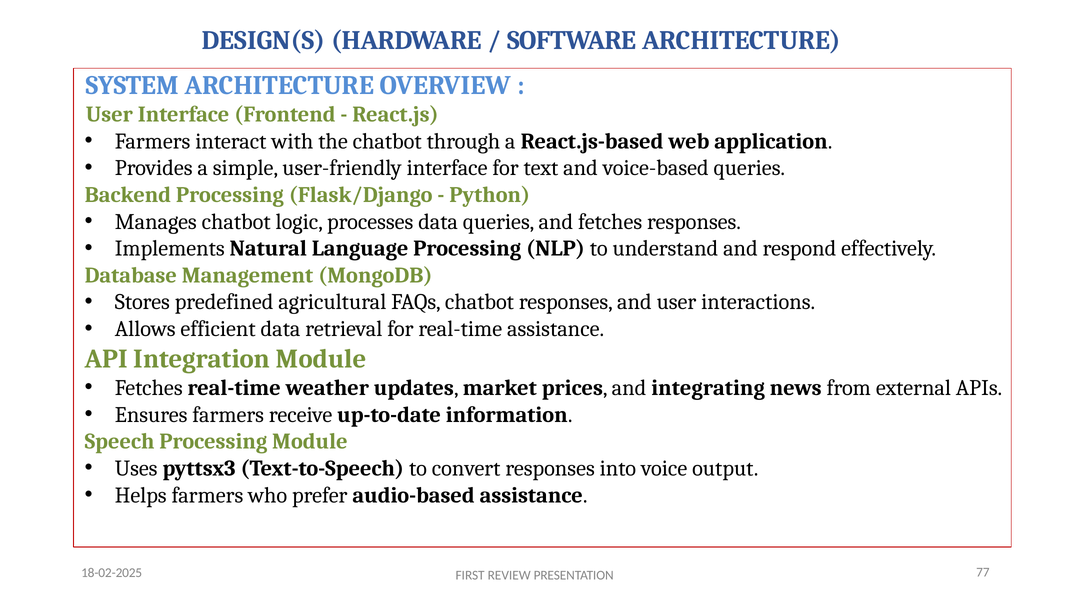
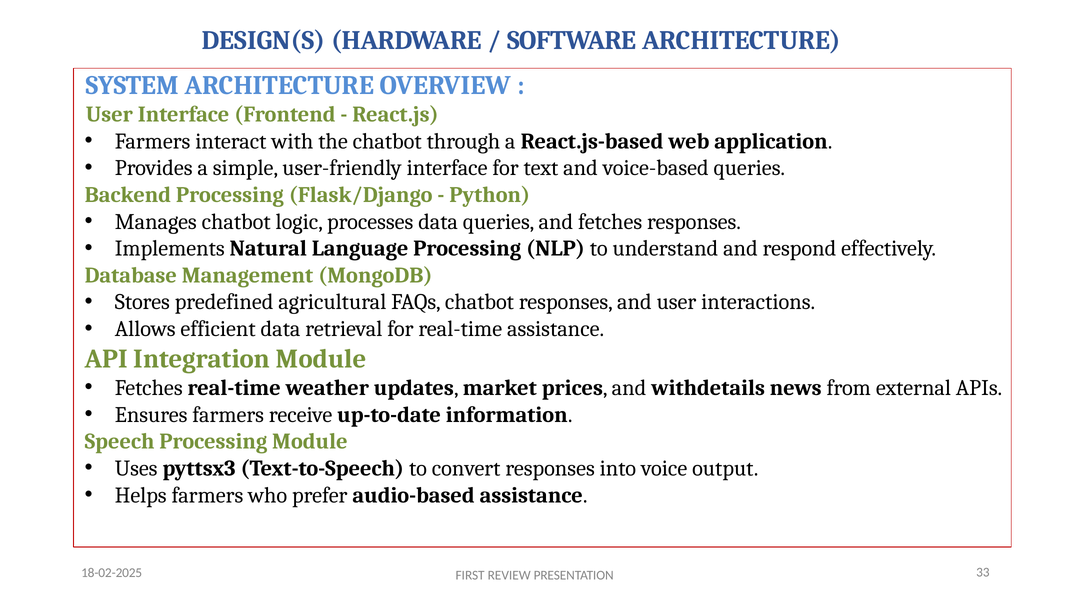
integrating: integrating -> withdetails (708, 388)
77: 77 -> 33 (983, 572)
